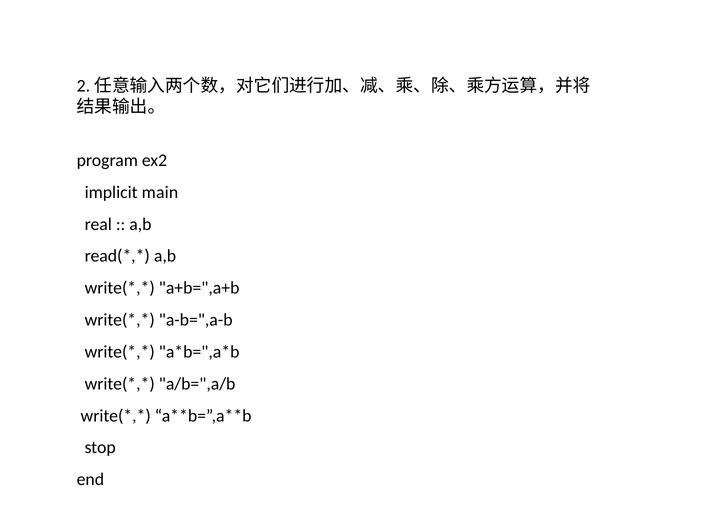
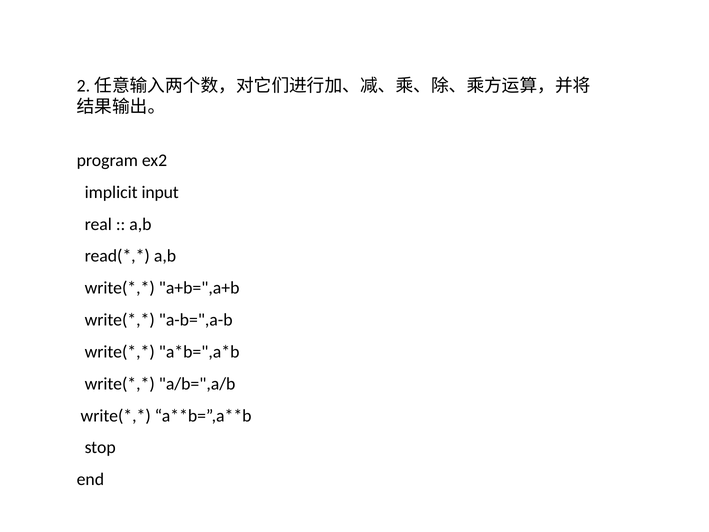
main: main -> input (160, 192)
